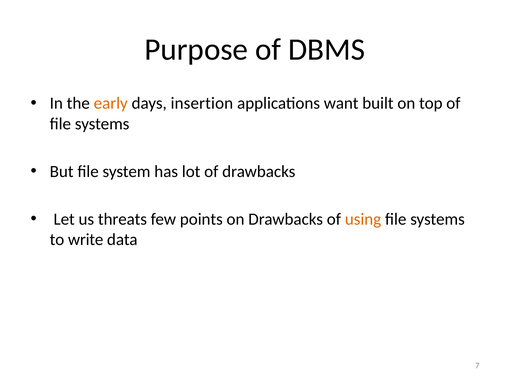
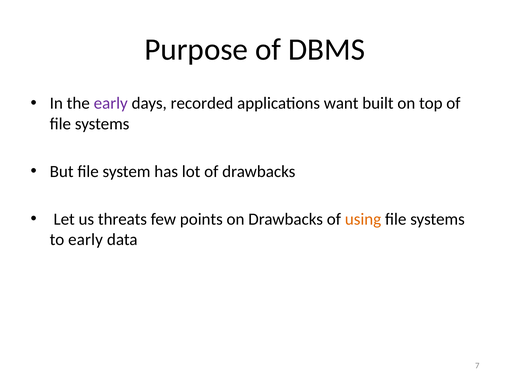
early colour: orange -> purple (111, 103)
insertion: insertion -> recorded (202, 103)
to write: write -> early (85, 239)
